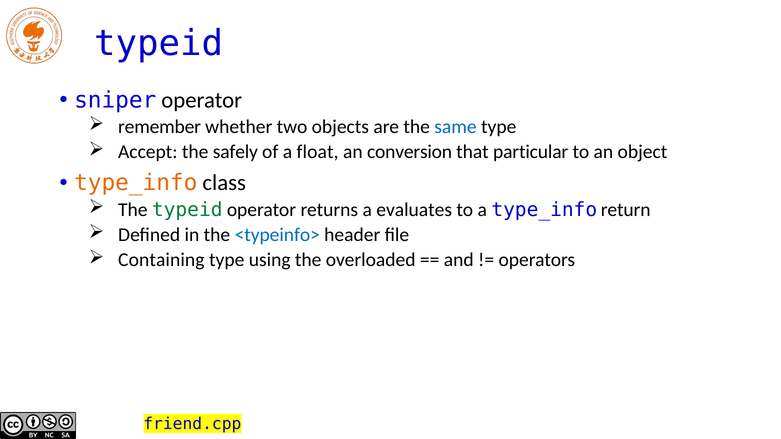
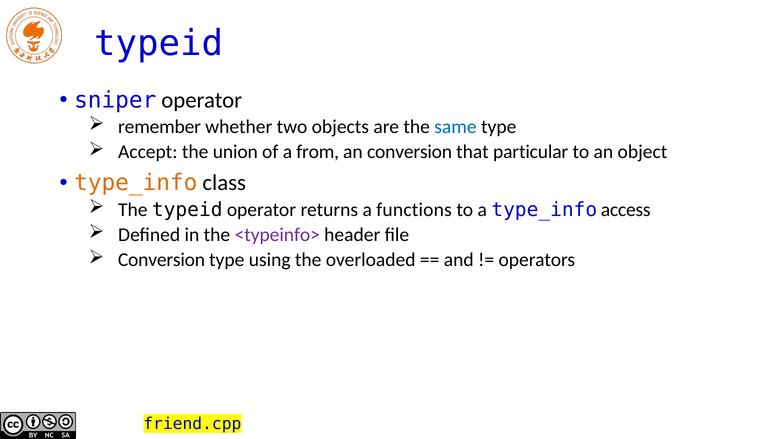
safely: safely -> union (235, 152)
float: float -> from (318, 152)
typeid colour: green -> black (187, 210)
evaluates: evaluates -> functions (414, 210)
return: return -> access (626, 210)
<typeinfo> colour: blue -> purple (277, 235)
Containing: Containing -> Conversion (161, 260)
